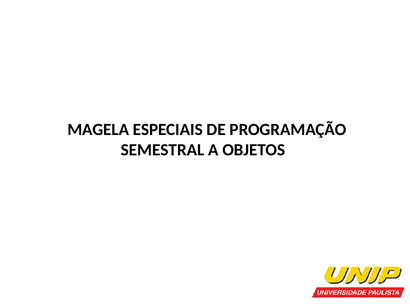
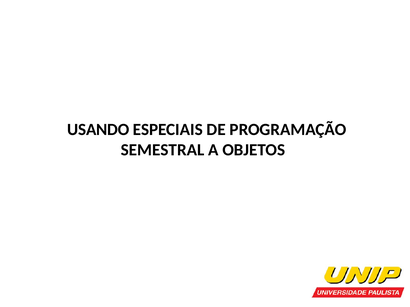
MAGELA: MAGELA -> USANDO (98, 130)
